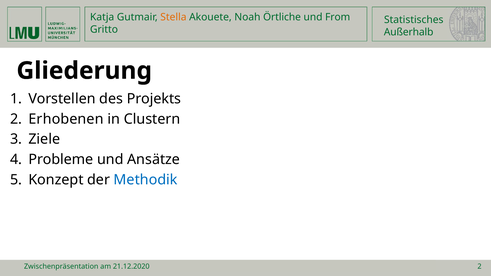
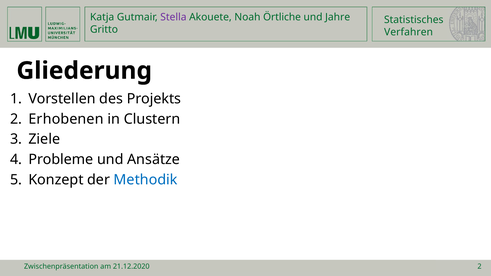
Stella colour: orange -> purple (173, 17)
From: From -> Jahre (338, 17)
Außerhalb: Außerhalb -> Verfahren (409, 32)
